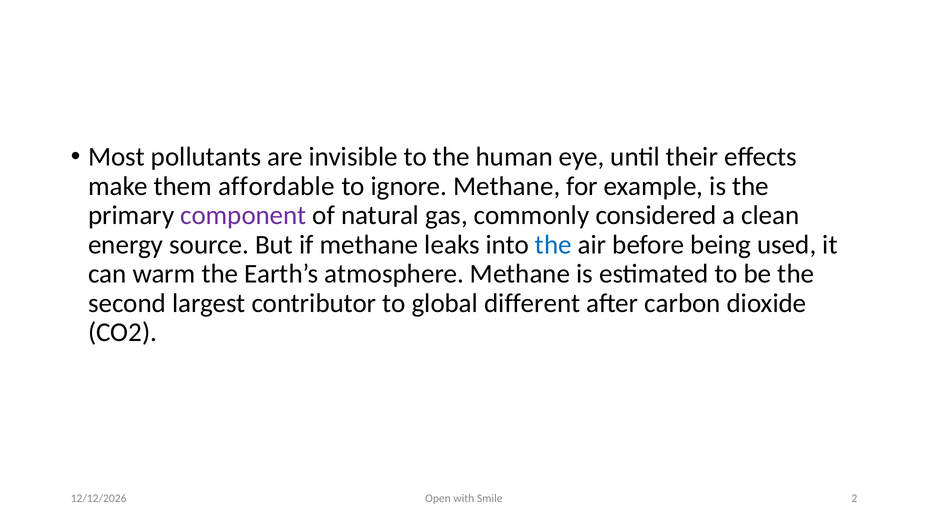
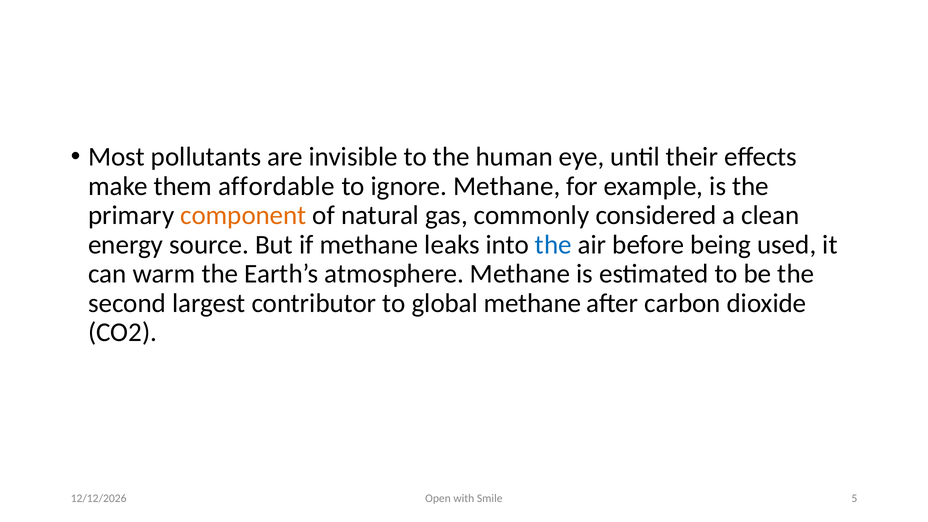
component colour: purple -> orange (243, 215)
global different: different -> methane (532, 303)
2: 2 -> 5 (854, 498)
